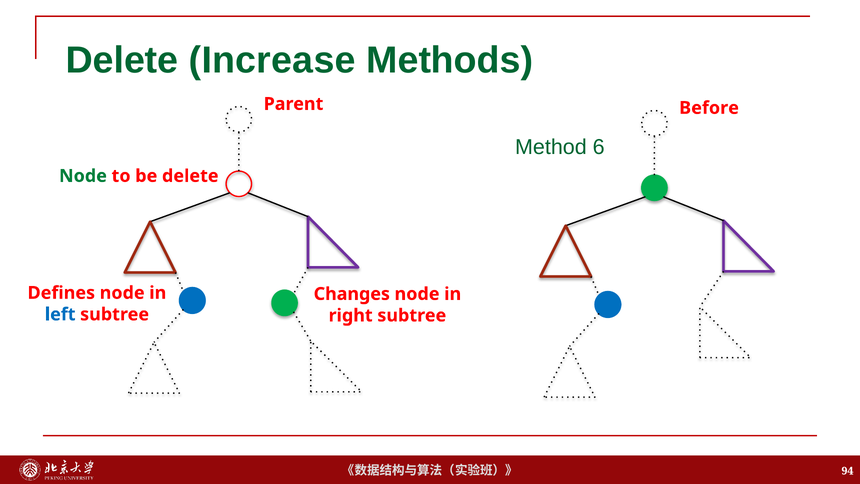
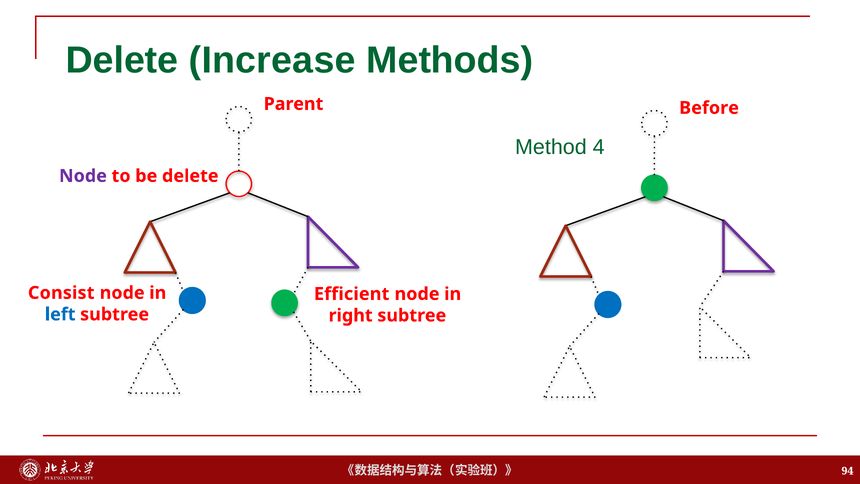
6: 6 -> 4 (599, 147)
Node colour: green -> purple (83, 176)
Defines: Defines -> Consist (61, 293)
Changes: Changes -> Efficient (352, 294)
